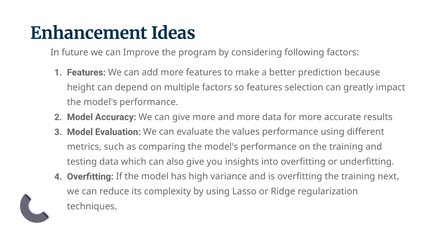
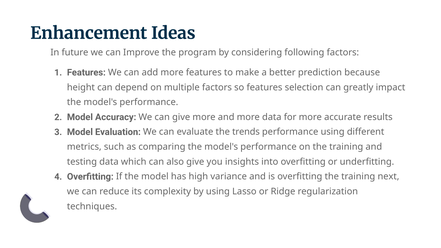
values: values -> trends (246, 132)
